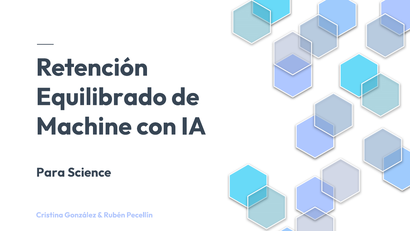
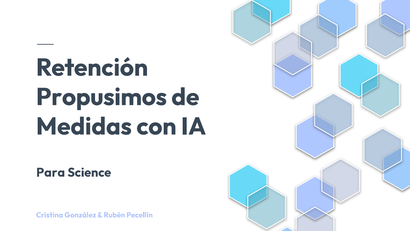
Equilibrado: Equilibrado -> Propusimos (101, 97)
Machine: Machine -> Medidas (84, 126)
